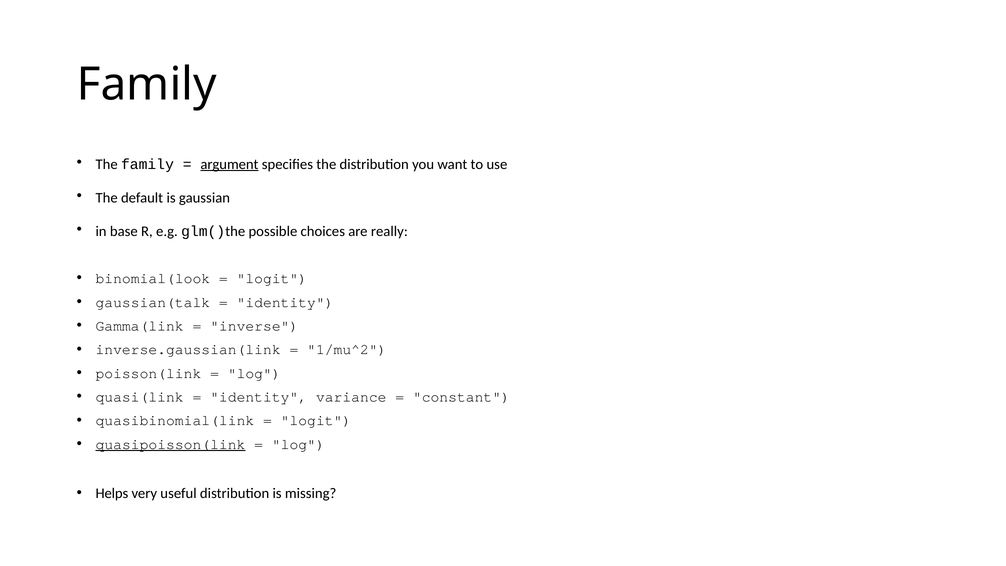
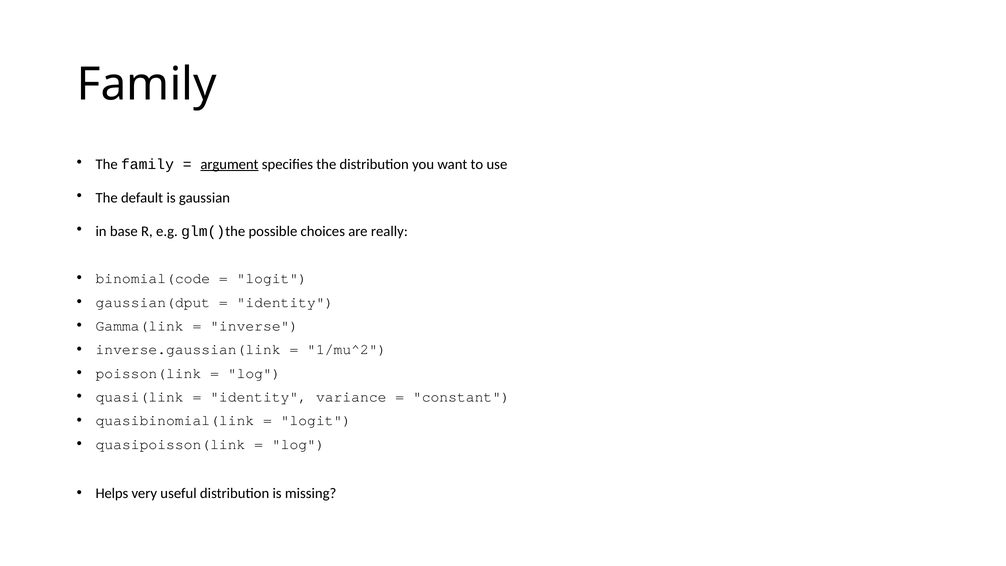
binomial(look: binomial(look -> binomial(code (153, 278)
gaussian(talk: gaussian(talk -> gaussian(dput (153, 302)
quasipoisson(link underline: present -> none (170, 444)
